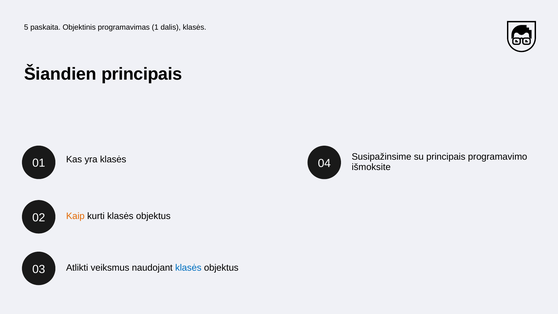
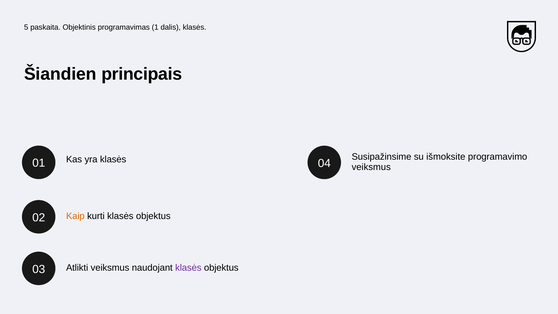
su principais: principais -> išmoksite (446, 157)
išmoksite: išmoksite -> veiksmus (371, 167)
klasės colour: blue -> purple (188, 268)
